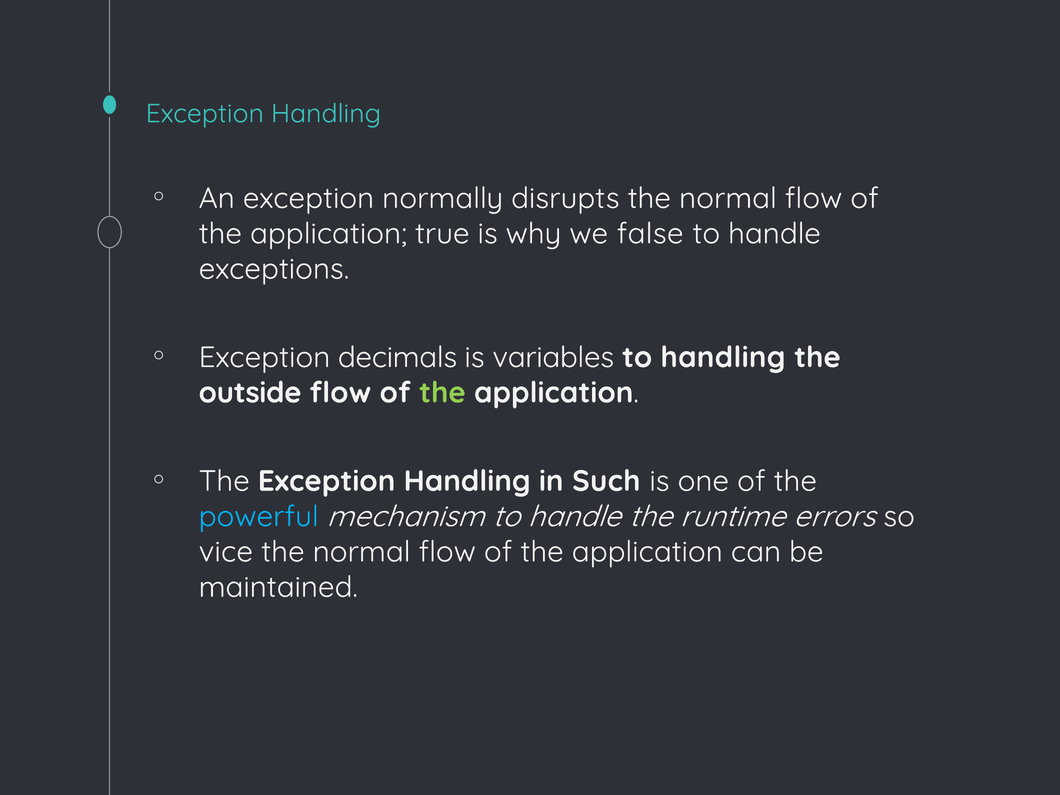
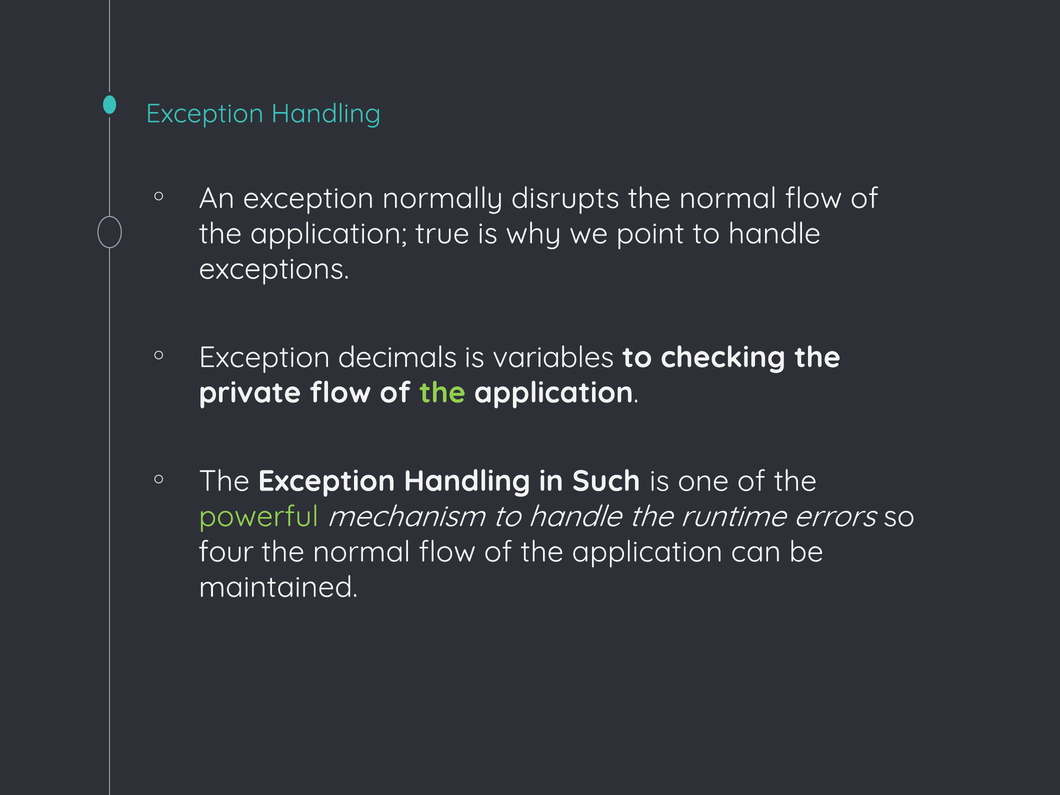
false: false -> point (650, 234)
to handling: handling -> checking (723, 357)
outside: outside -> private (250, 393)
powerful colour: light blue -> light green (259, 516)
vice: vice -> four (226, 552)
